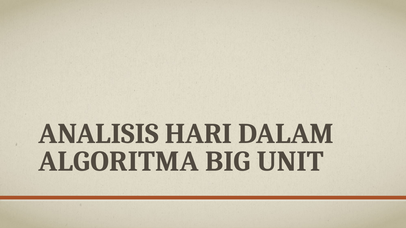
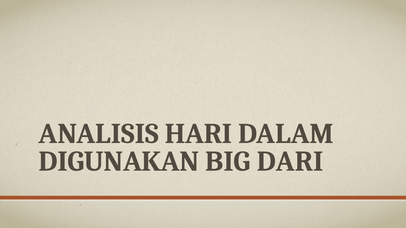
ALGORITMA: ALGORITMA -> DIGUNAKAN (119, 162)
UNIT: UNIT -> DARI (290, 162)
